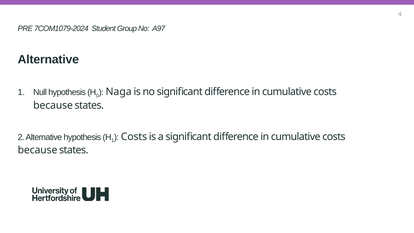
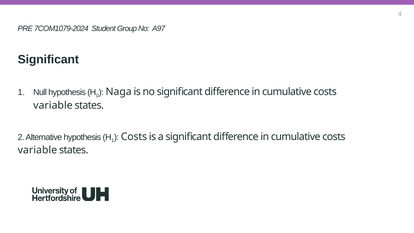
Alternative: Alternative -> Significant (48, 60)
because: because -> variable (53, 105)
because: because -> variable (37, 150)
